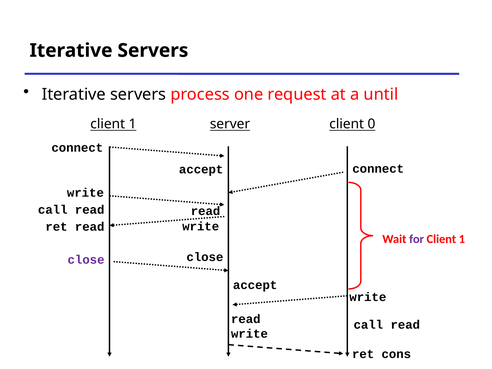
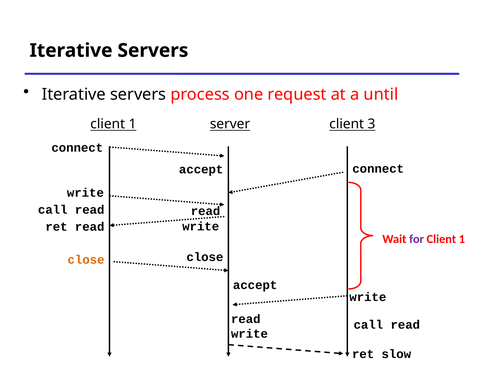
0: 0 -> 3 (371, 124)
close colour: purple -> orange (86, 260)
cons: cons -> slow (396, 354)
